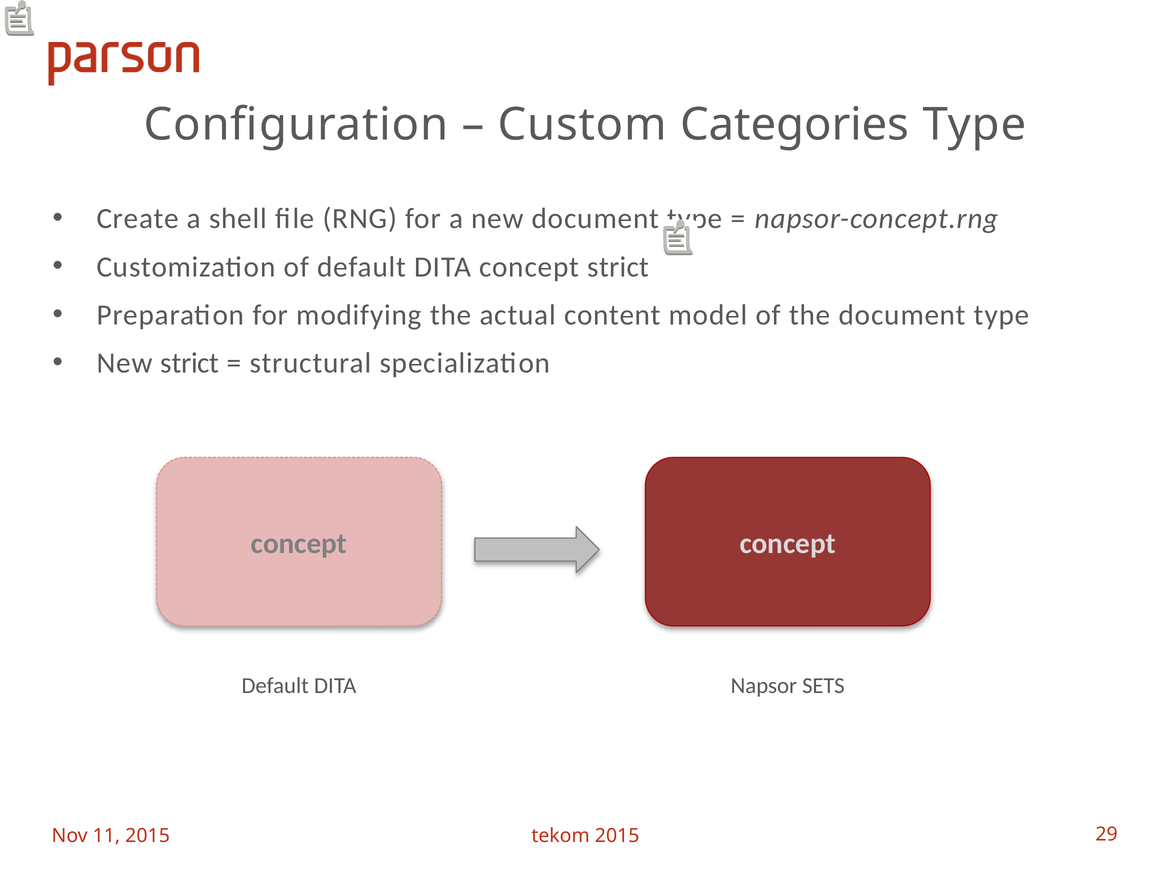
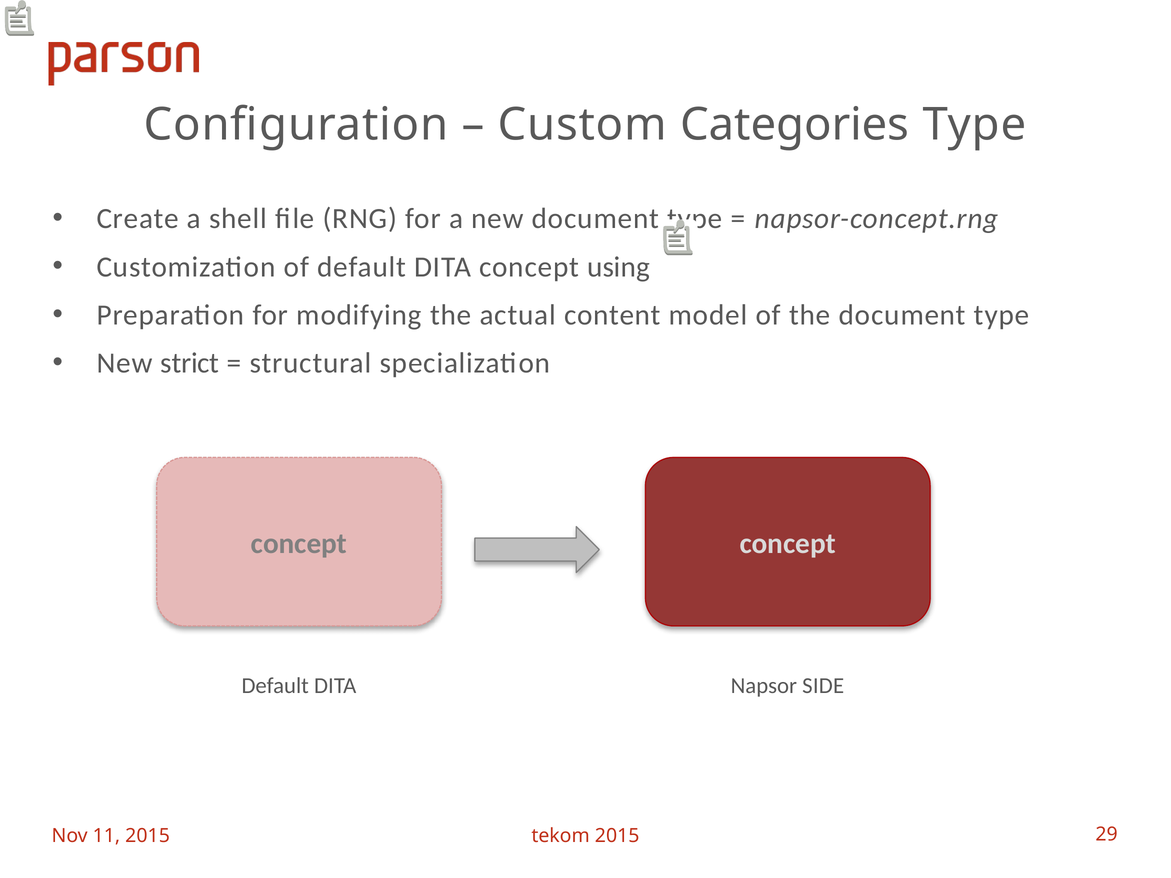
concept strict: strict -> using (619, 267)
SETS: SETS -> SIDE (823, 686)
